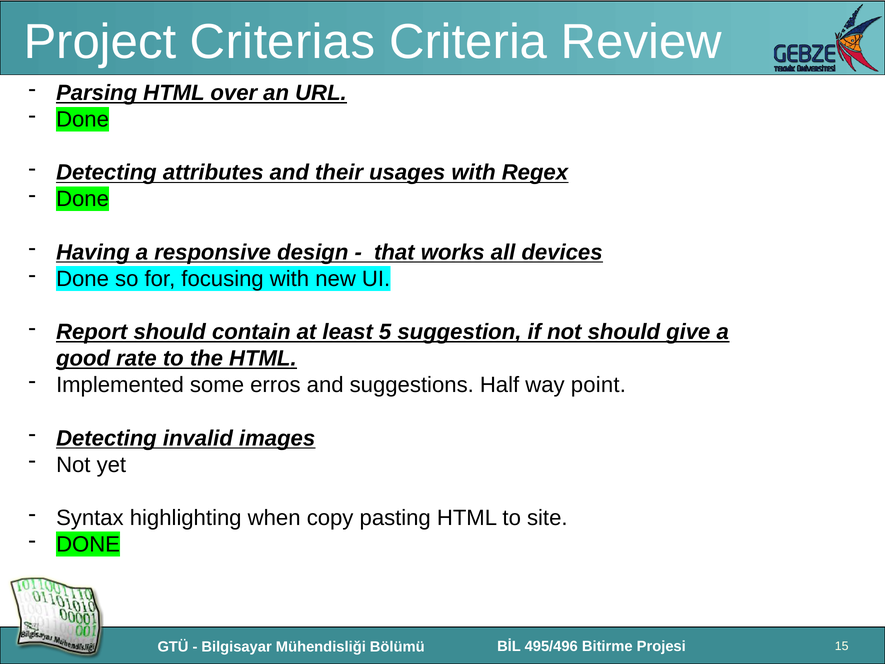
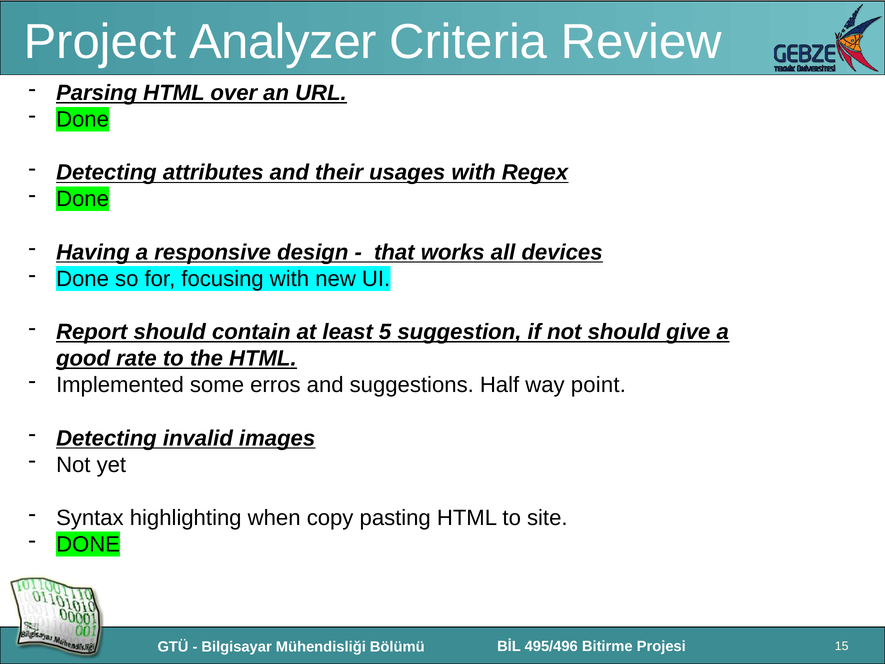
Criterias: Criterias -> Analyzer (283, 42)
